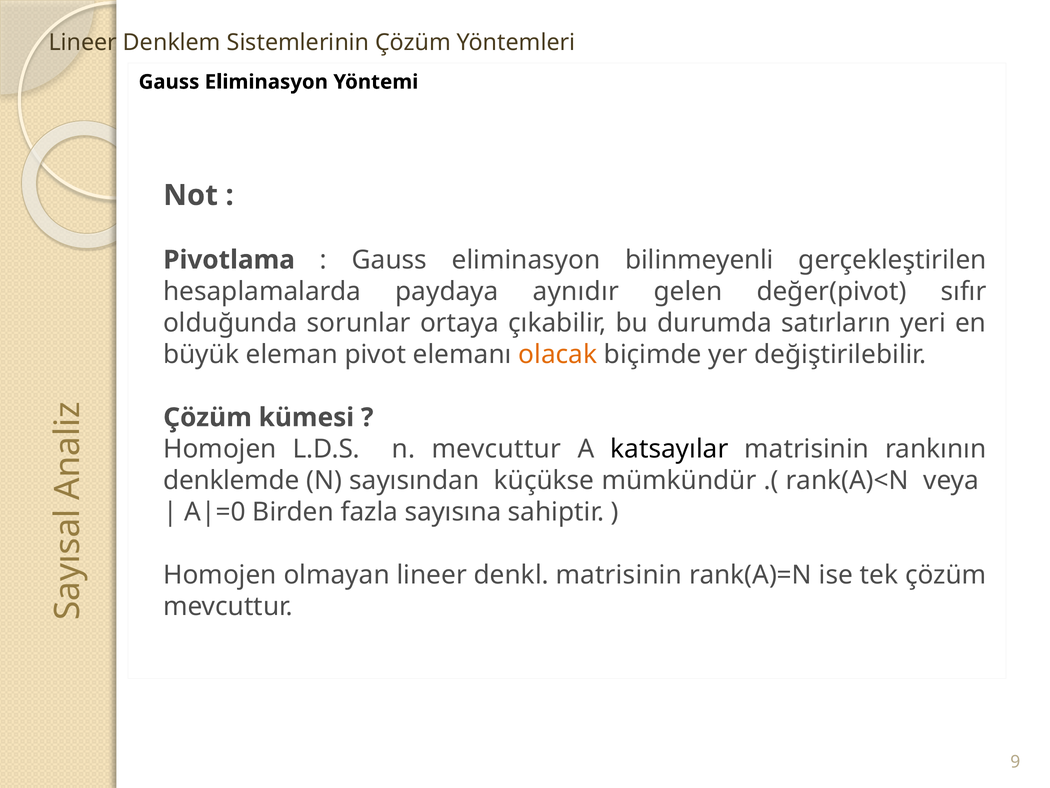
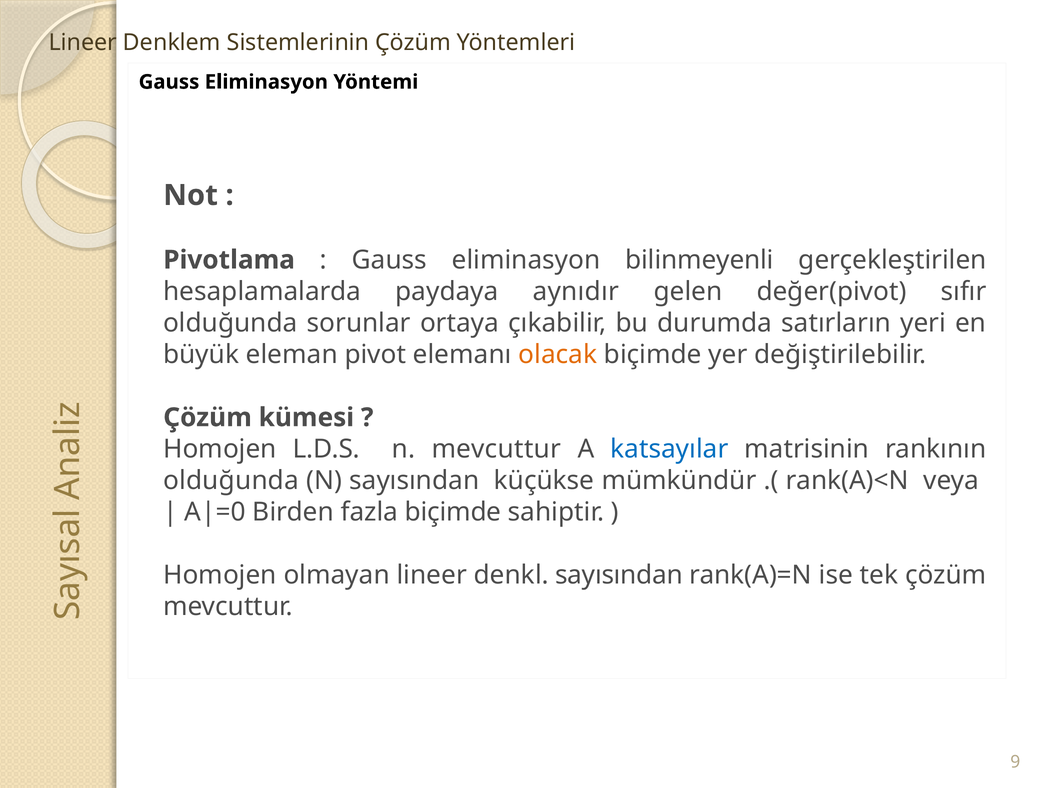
katsayılar colour: black -> blue (669, 449)
denklemde: denklemde -> olduğunda (231, 480)
fazla sayısına: sayısına -> biçimde (453, 512)
denkl matrisinin: matrisinin -> sayısından (619, 575)
